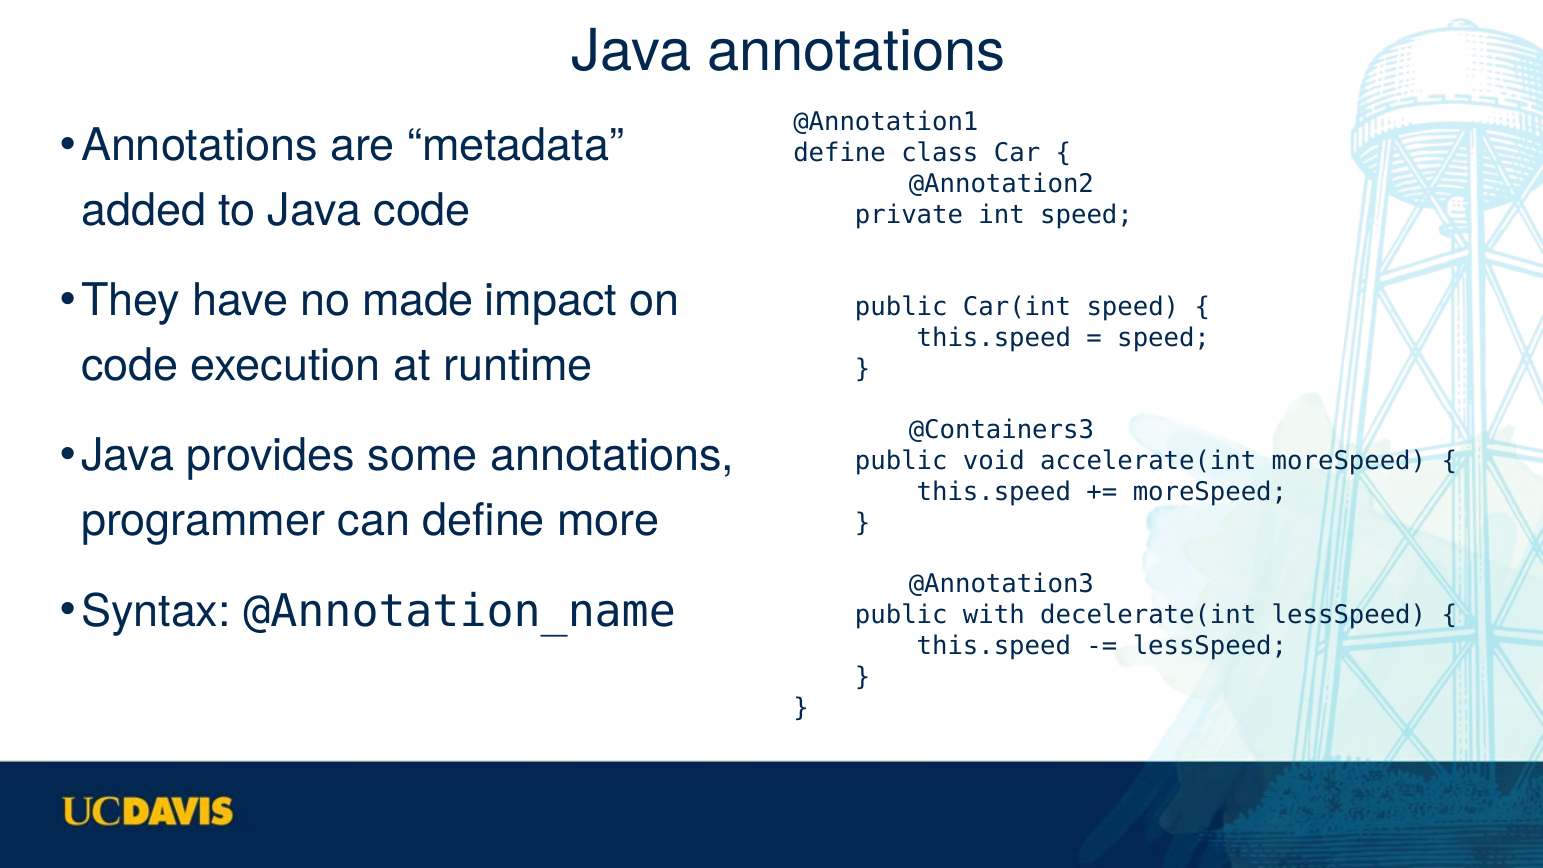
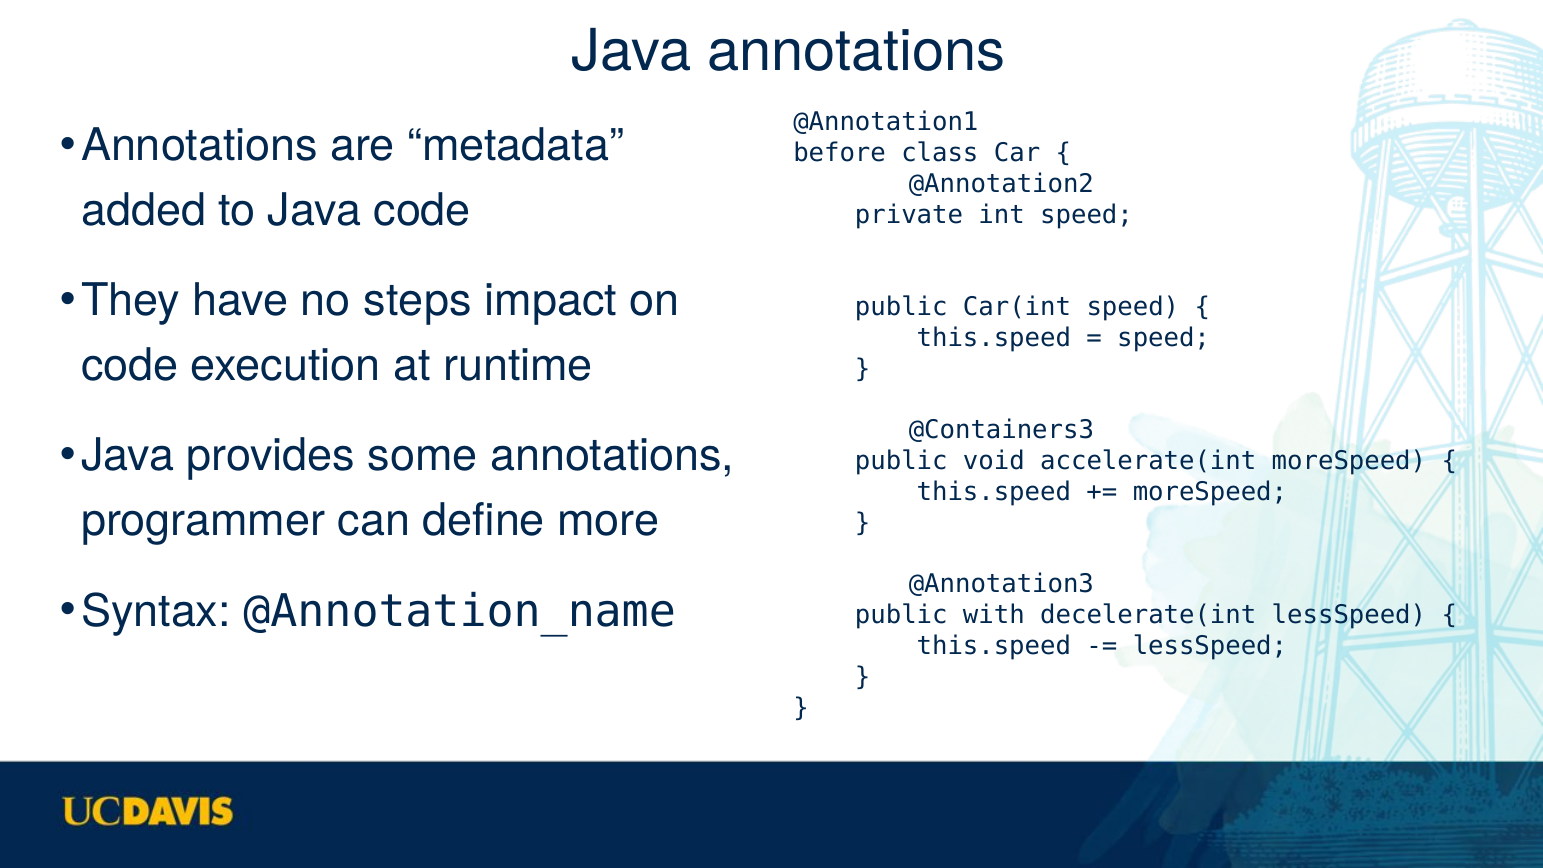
define: define -> before (840, 153)
made: made -> steps (418, 301)
